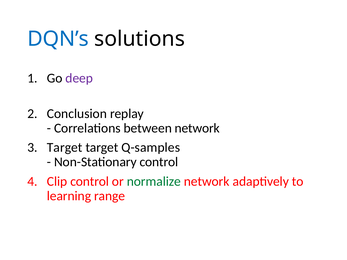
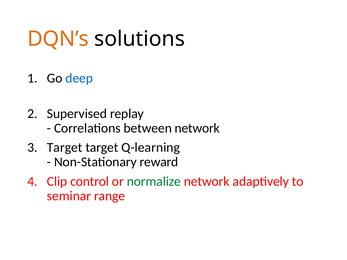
DQN’s colour: blue -> orange (58, 39)
deep colour: purple -> blue (79, 78)
Conclusion: Conclusion -> Supervised (77, 114)
Q-samples: Q-samples -> Q-learning (151, 148)
Non-Stationary control: control -> reward (159, 162)
learning: learning -> seminar (69, 196)
